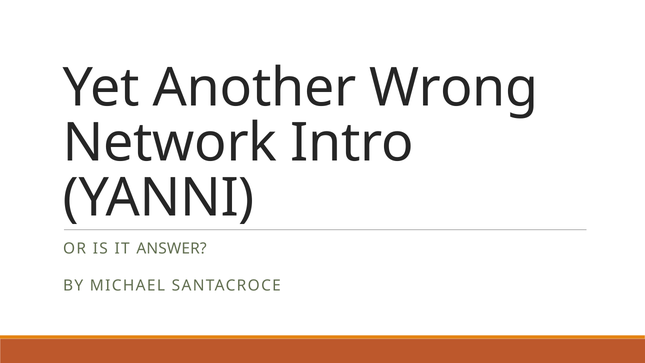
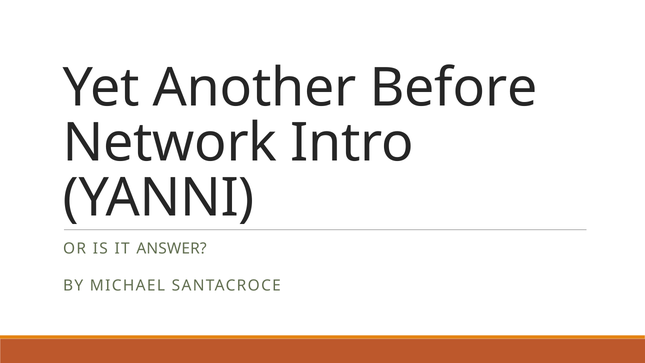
Wrong: Wrong -> Before (454, 88)
